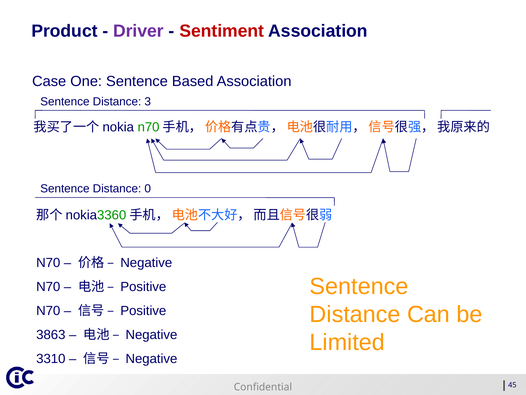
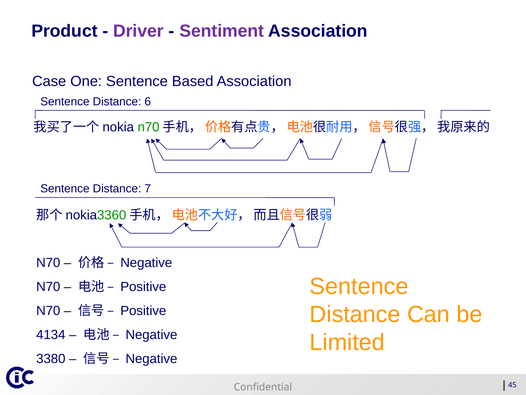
Sentiment colour: red -> purple (222, 31)
3: 3 -> 6 (148, 101)
0: 0 -> 7 (148, 188)
3863: 3863 -> 4134 (51, 335)
3310: 3310 -> 3380 (51, 359)
